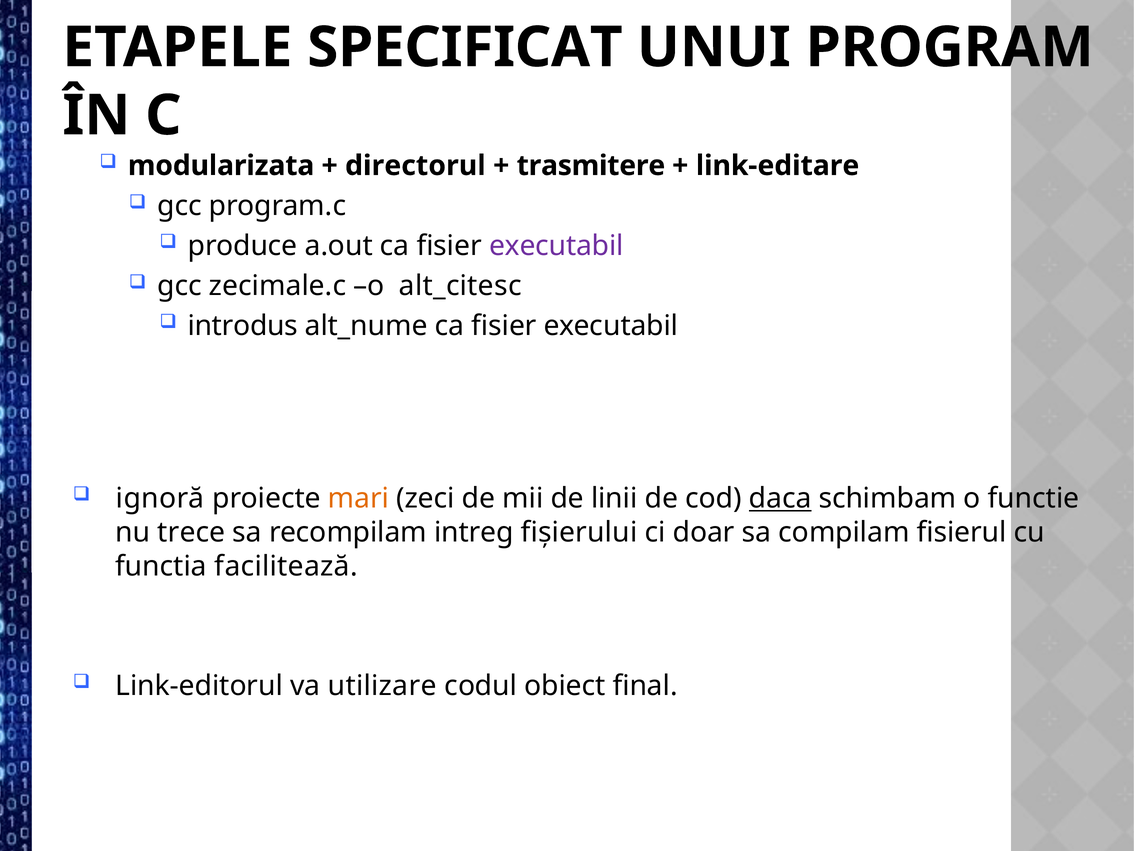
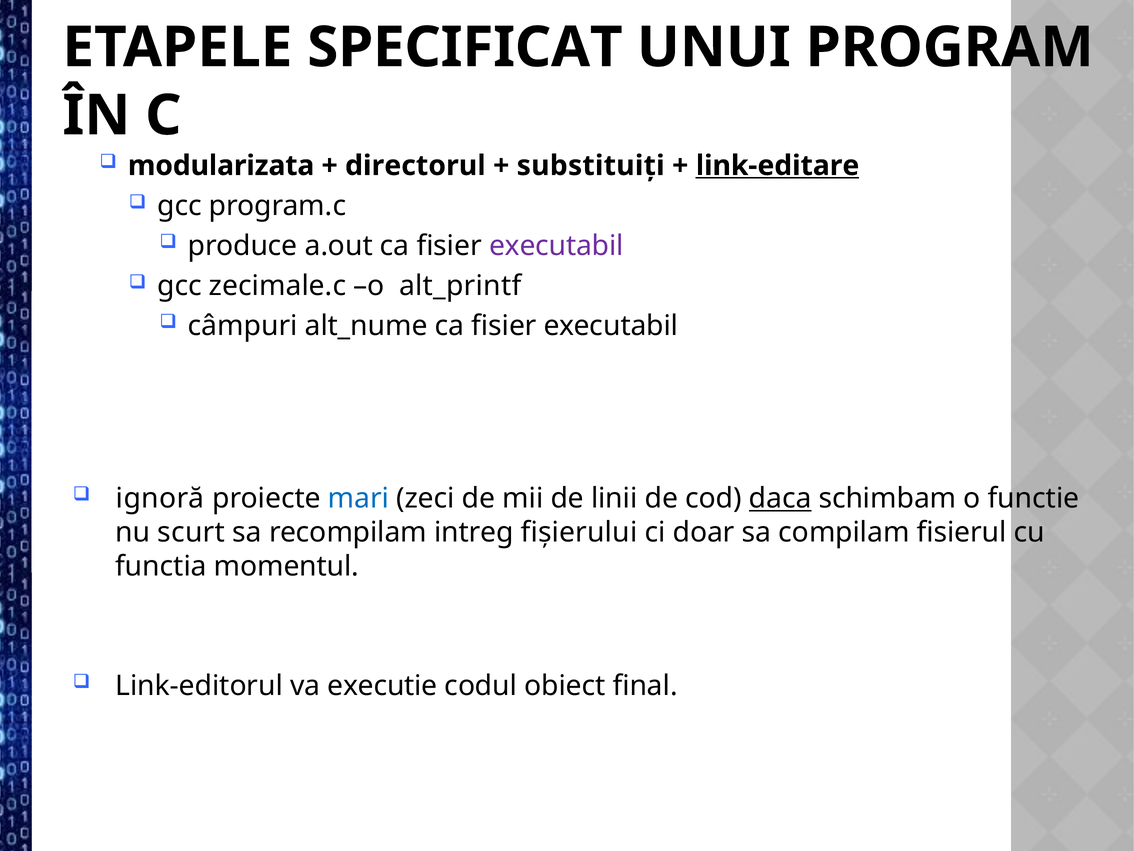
trasmitere: trasmitere -> substituiți (591, 166)
link-editare underline: none -> present (777, 166)
alt_citesc: alt_citesc -> alt_printf (460, 286)
introdus: introdus -> câmpuri (243, 326)
mari colour: orange -> blue (358, 498)
trece: trece -> scurt (191, 532)
facilitează: facilitează -> momentul (286, 566)
utilizare: utilizare -> executie (382, 685)
